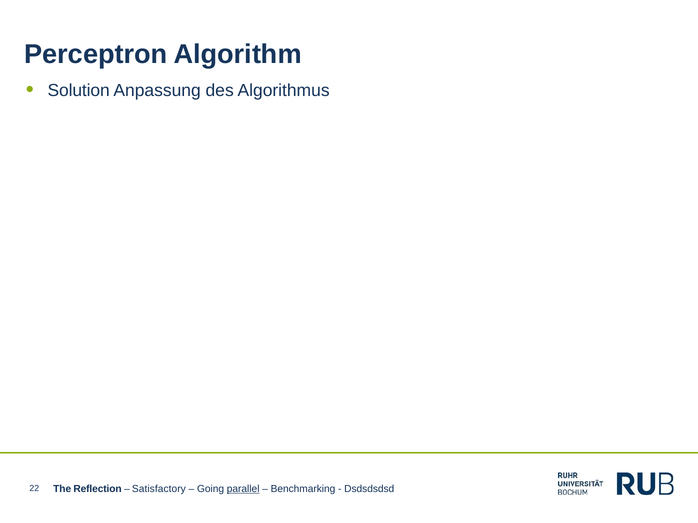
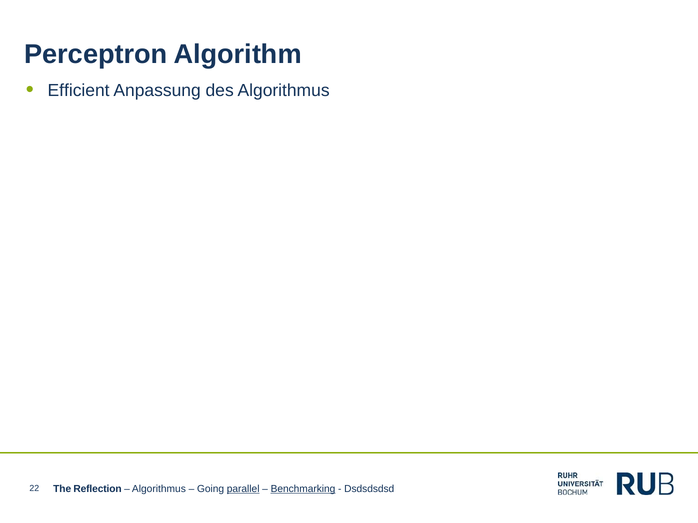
Solution: Solution -> Efficient (79, 90)
Satisfactory: Satisfactory -> Algorithmus (159, 489)
Benchmarking underline: none -> present (303, 489)
